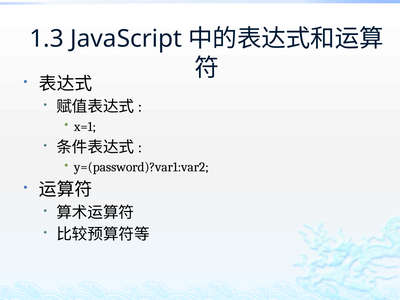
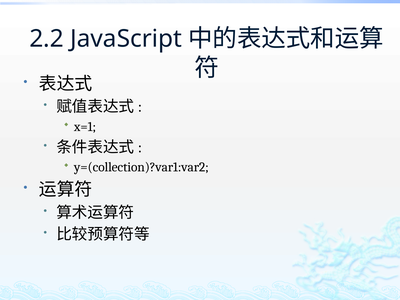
1.3: 1.3 -> 2.2 (47, 39)
y=(password)?var1:var2: y=(password)?var1:var2 -> y=(collection)?var1:var2 (141, 167)
